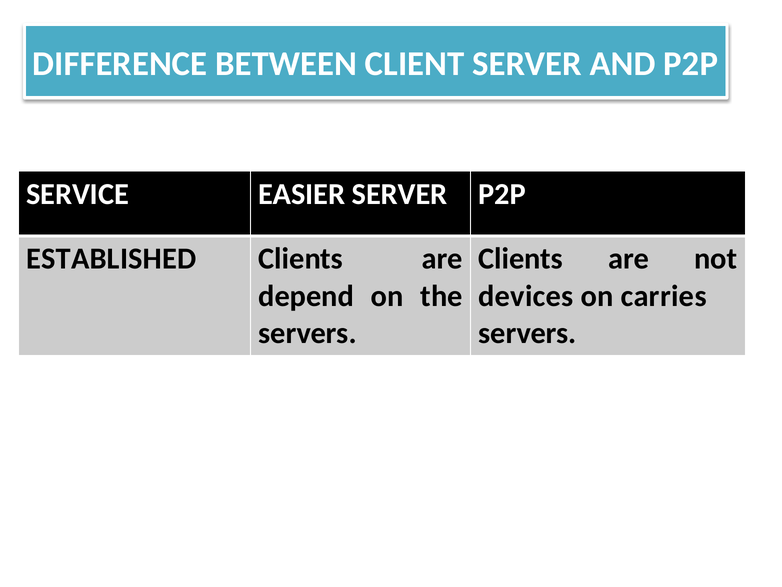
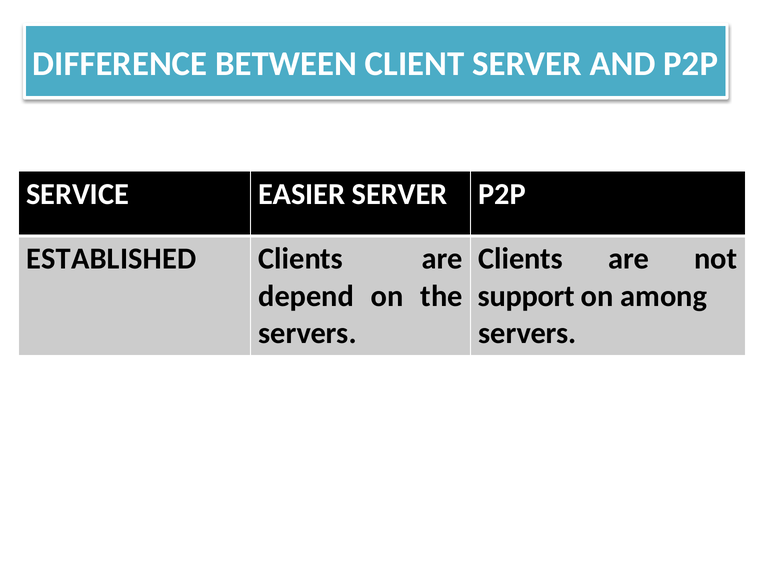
devices: devices -> support (526, 296)
carries: carries -> among (664, 296)
